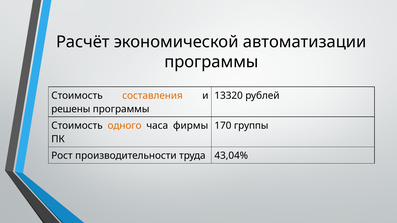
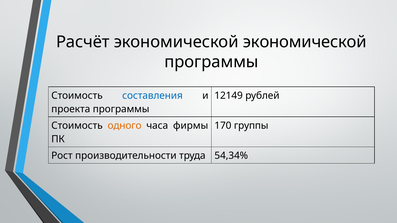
экономической автоматизации: автоматизации -> экономической (305, 42)
составления colour: orange -> blue (152, 96)
13320: 13320 -> 12149 (229, 96)
решены: решены -> проекта (71, 109)
43,04%: 43,04% -> 54,34% (231, 156)
